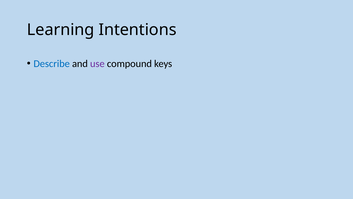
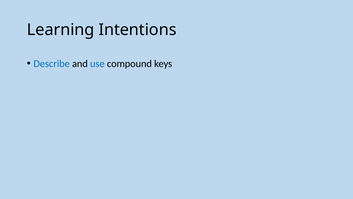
use colour: purple -> blue (97, 64)
